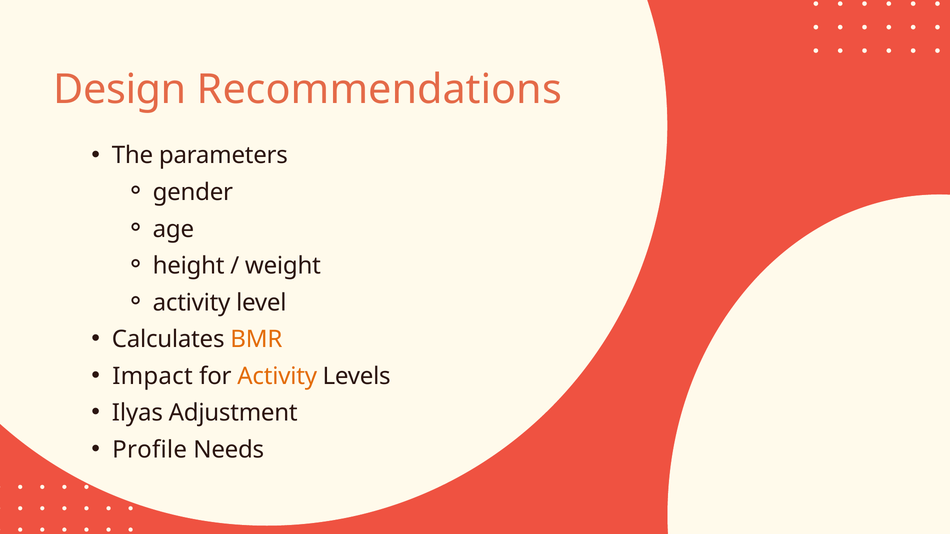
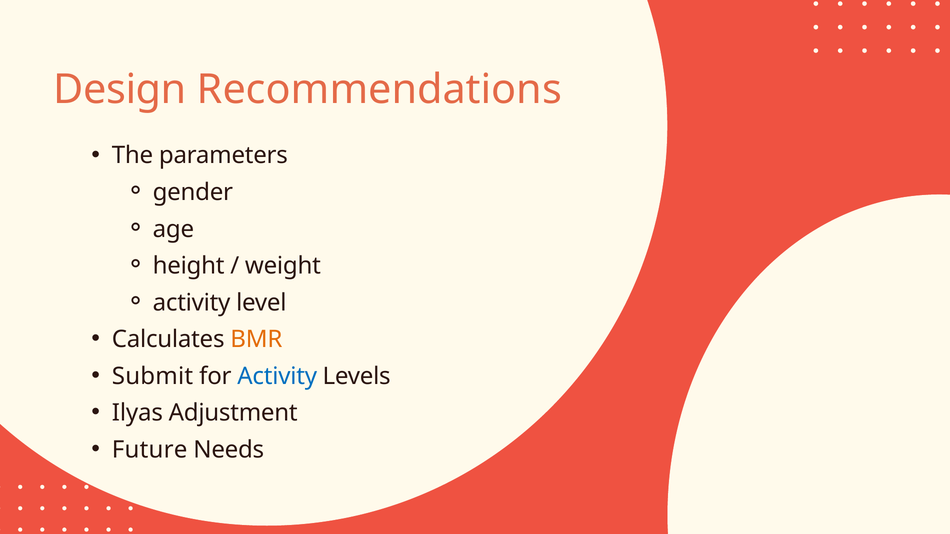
Impact: Impact -> Submit (153, 376)
Activity colour: orange -> blue (277, 376)
Profile: Profile -> Future (150, 450)
